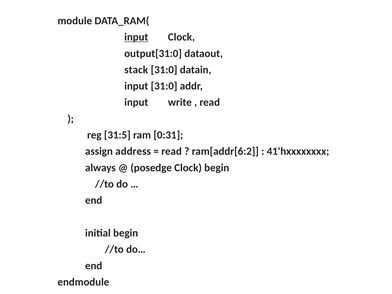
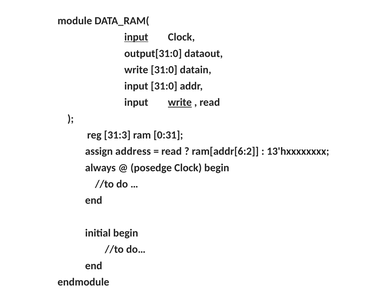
stack: stack -> write (136, 70)
write underline: none -> present (180, 102)
31:5: 31:5 -> 31:3 (117, 135)
41'hxxxxxxxx: 41'hxxxxxxxx -> 13'hxxxxxxxx (298, 151)
